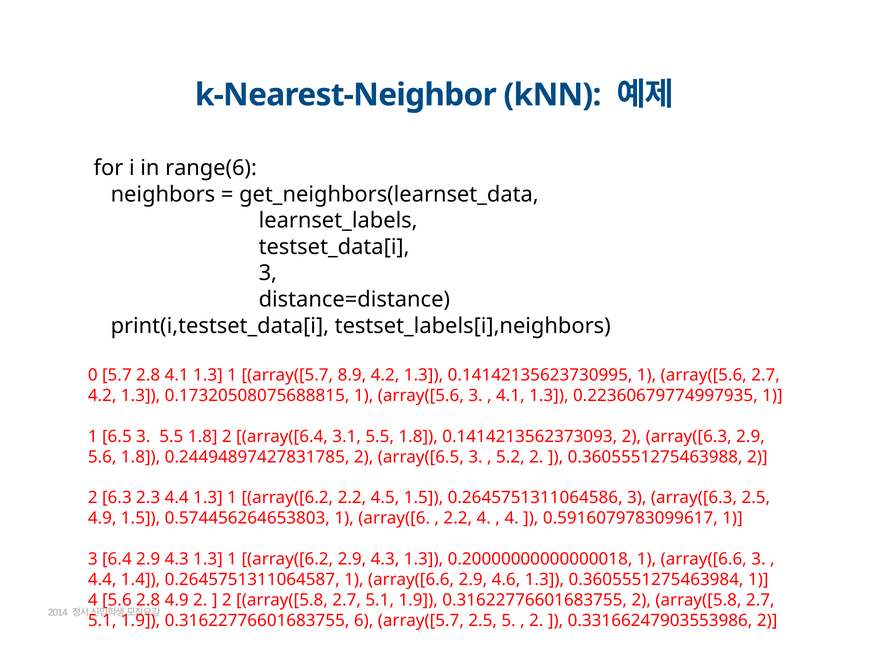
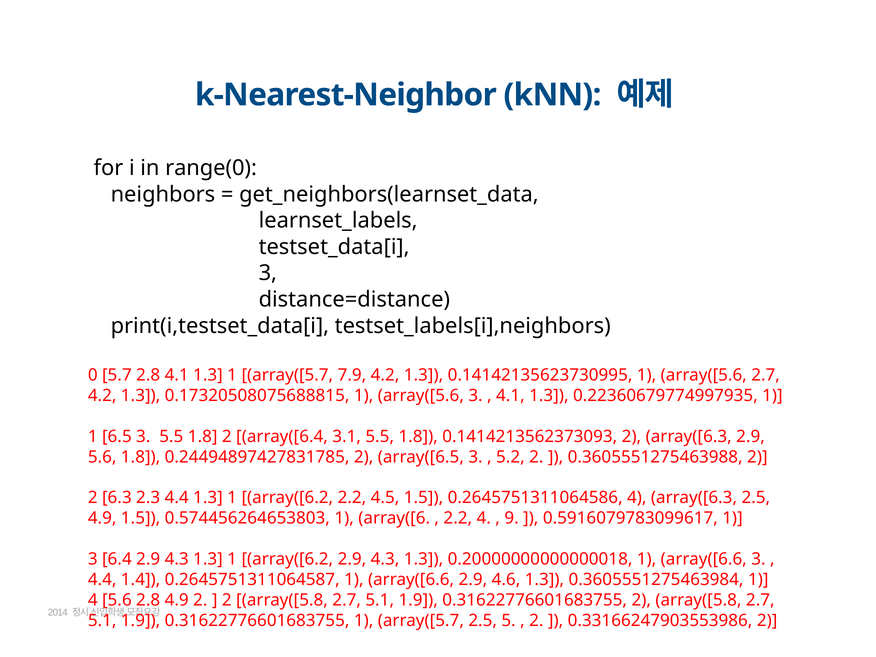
range(6: range(6 -> range(0 (211, 168)
8.9: 8.9 -> 7.9 (352, 375)
0.2645751311064586 3: 3 -> 4 (637, 498)
4: 4 -> 9 (512, 518)
0.31622776601683755 6: 6 -> 1 (364, 621)
